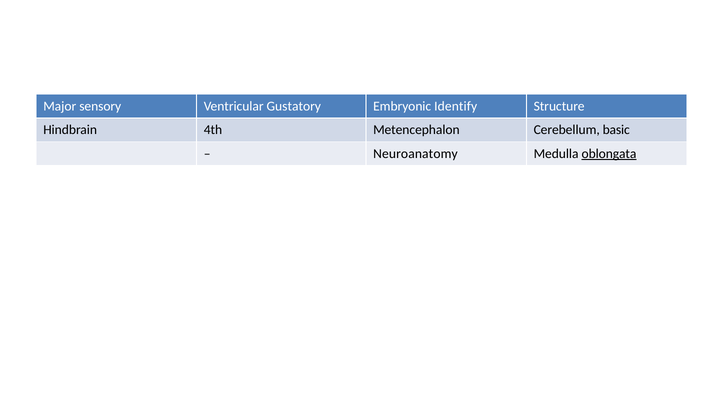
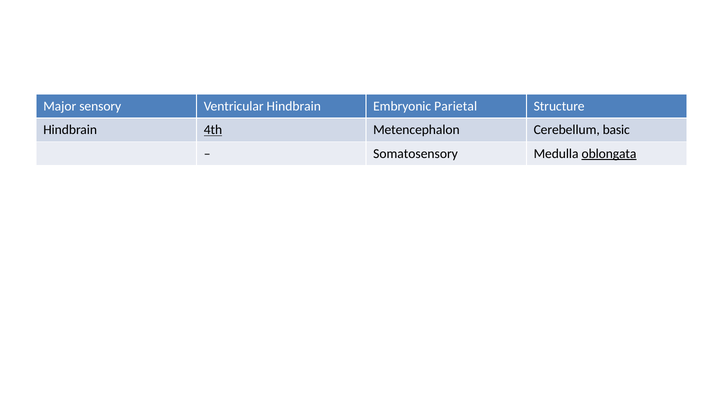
Ventricular Gustatory: Gustatory -> Hindbrain (294, 106)
Identify: Identify -> Parietal (456, 106)
4th underline: none -> present (213, 130)
Neuroanatomy: Neuroanatomy -> Somatosensory (416, 154)
